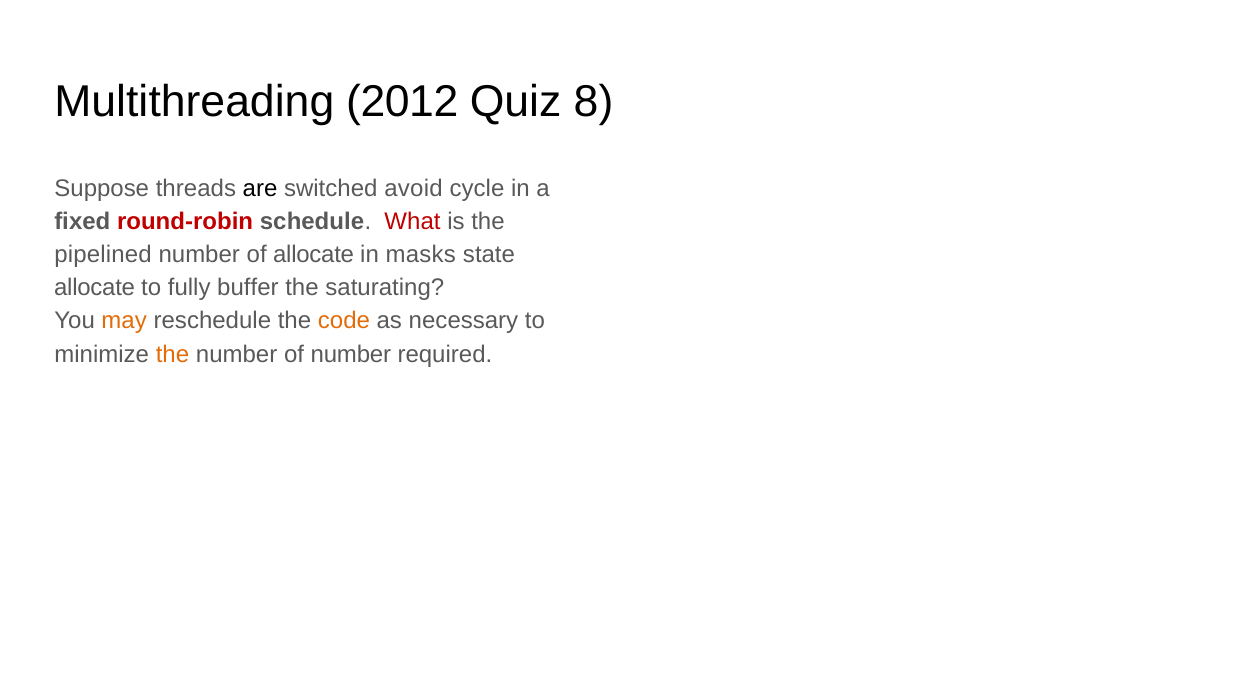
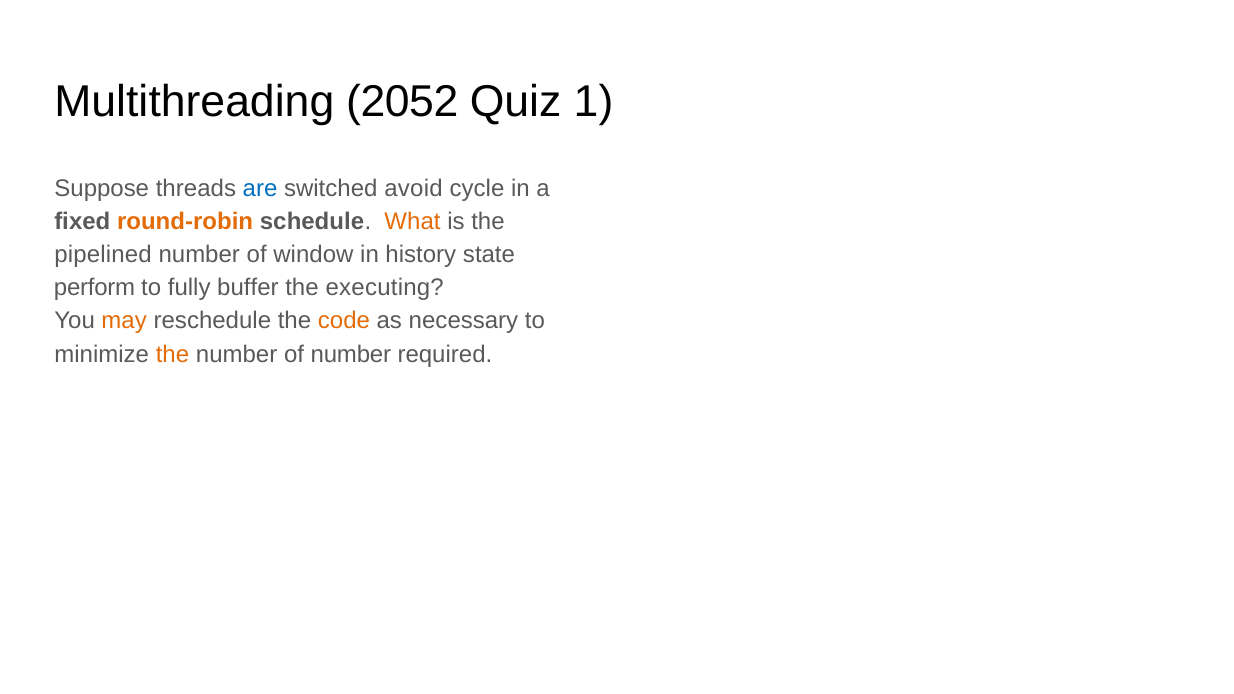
2012: 2012 -> 2052 (402, 102)
8: 8 -> 1 (594, 102)
are colour: black -> blue (260, 188)
round-robin colour: red -> orange (185, 221)
What colour: red -> orange (413, 221)
of allocate: allocate -> window (313, 255)
masks: masks -> history (421, 255)
allocate: allocate -> perform (95, 288)
saturating: saturating -> executing (385, 288)
